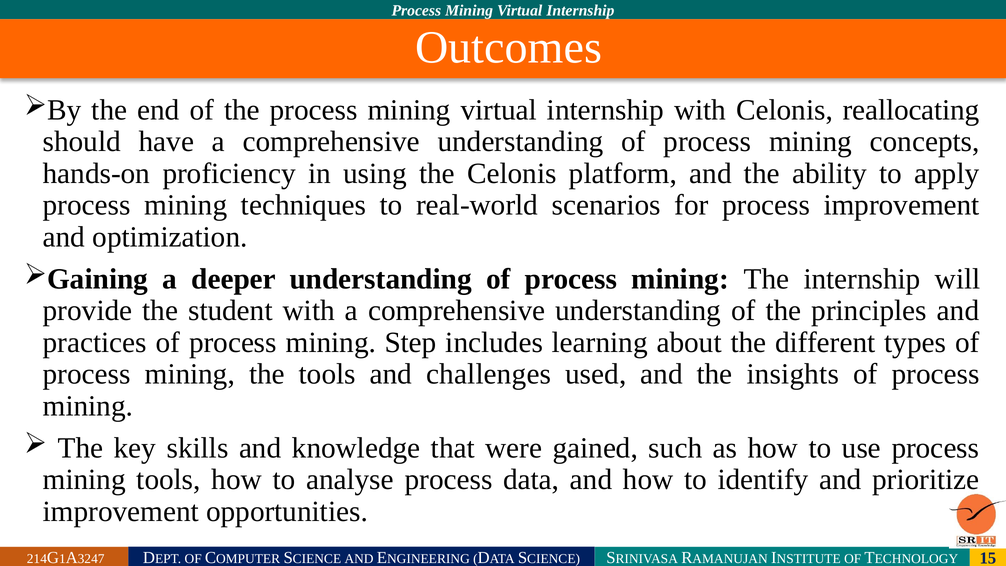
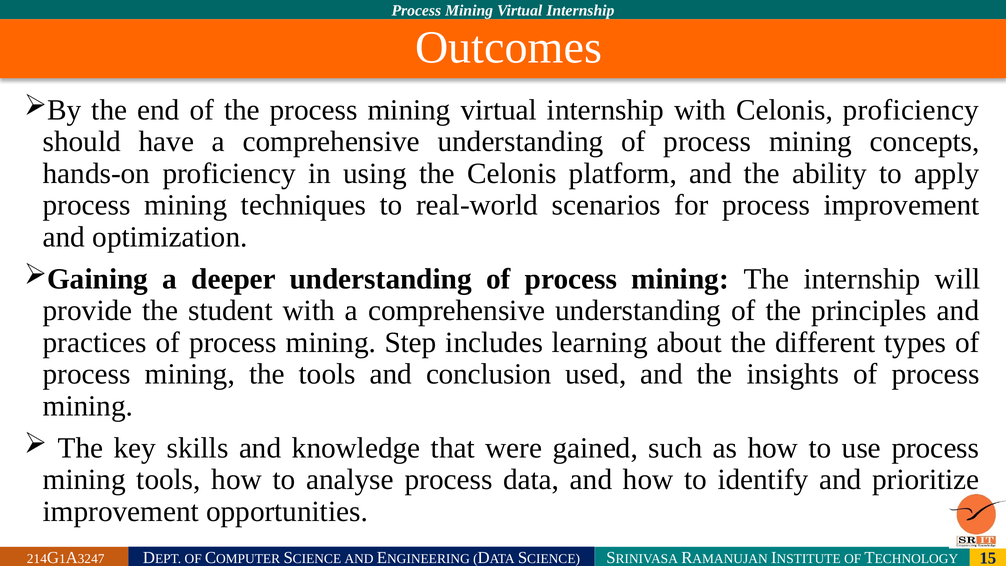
Celonis reallocating: reallocating -> proficiency (911, 110)
challenges: challenges -> conclusion (489, 374)
